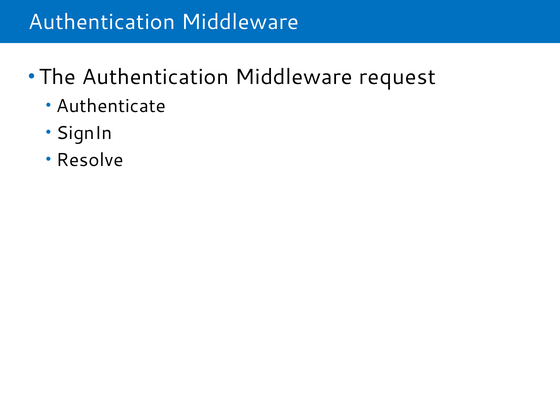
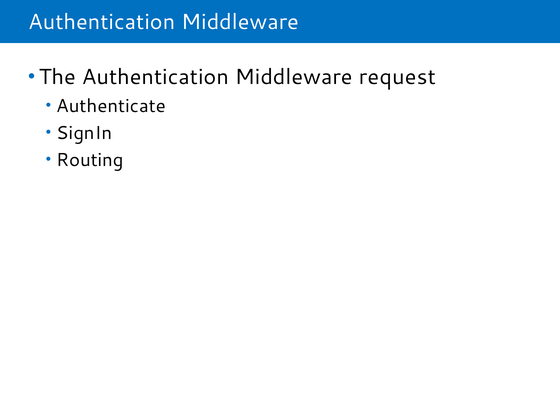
Resolve: Resolve -> Routing (90, 160)
